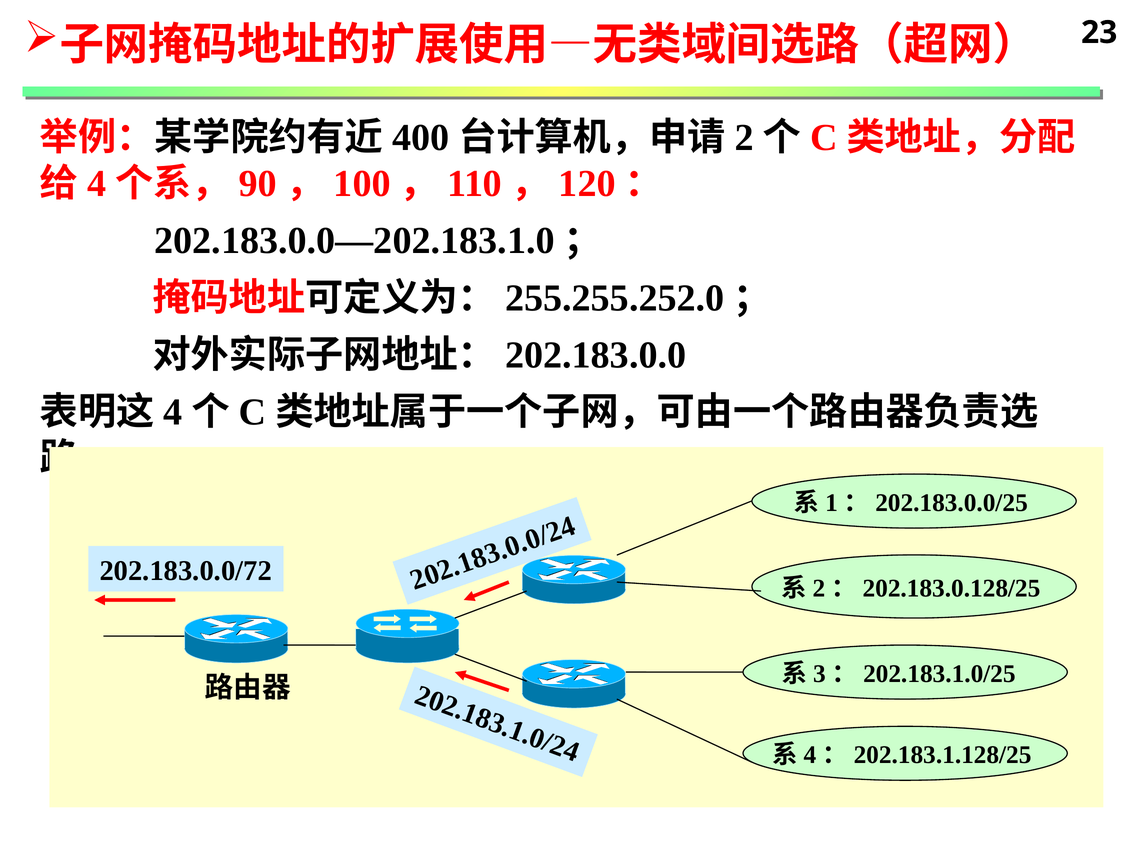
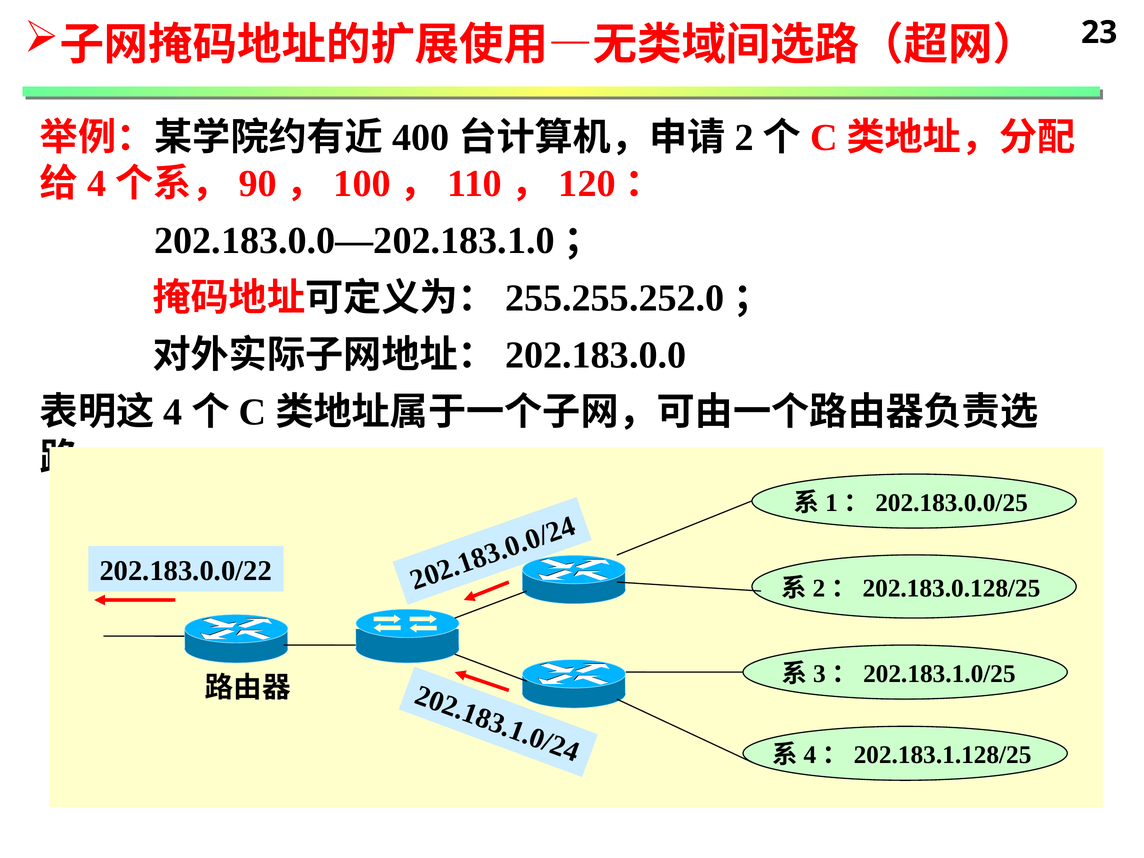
202.183.0.0/72: 202.183.0.0/72 -> 202.183.0.0/22 (186, 571)
